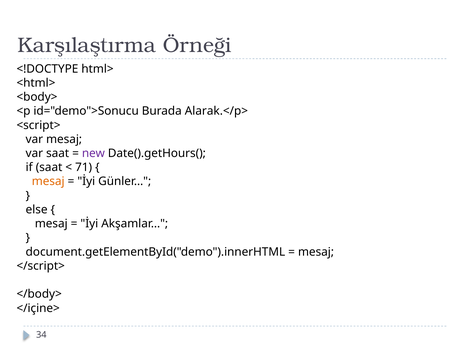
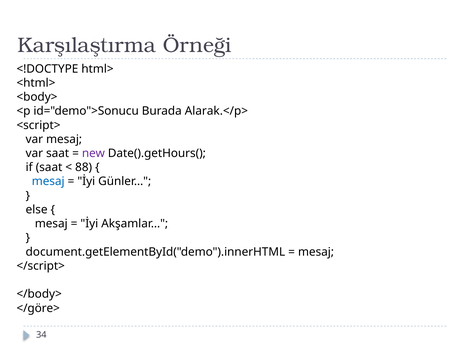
71: 71 -> 88 (84, 168)
mesaj colour: orange -> blue (48, 182)
</içine>: </içine> -> </göre> (38, 309)
